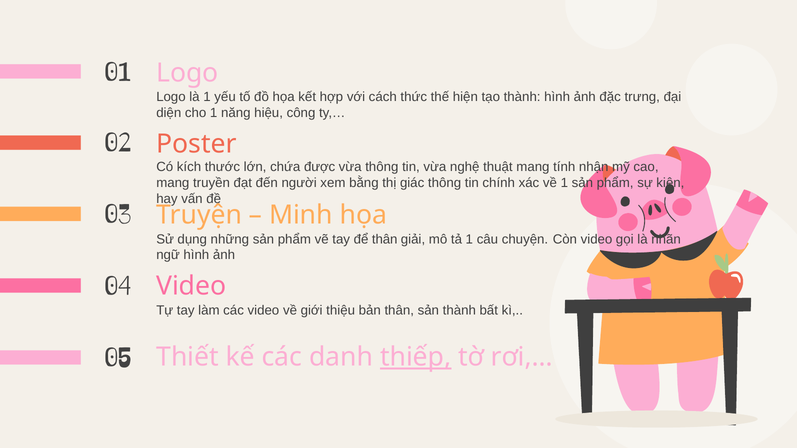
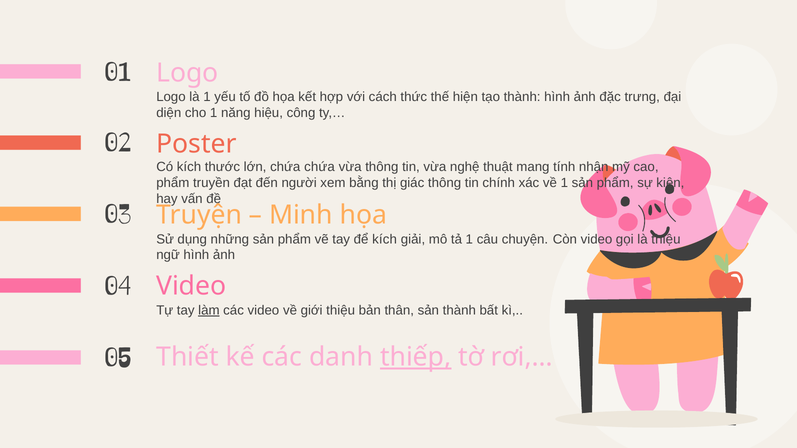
chứa được: được -> chứa (319, 167)
mang: mang -> phẩm (173, 183)
để thân: thân -> kích (385, 239)
là nhãn: nhãn -> thiệu (666, 239)
làm underline: none -> present (209, 310)
